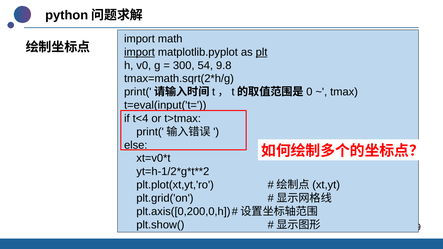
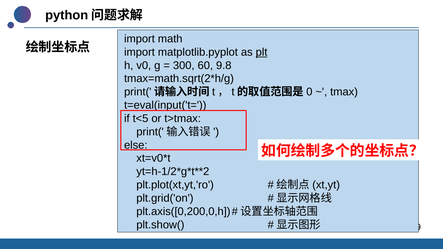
import underline: present -> none (139, 52)
54: 54 -> 60 (205, 65)
t<4: t<4 -> t<5 (141, 119)
